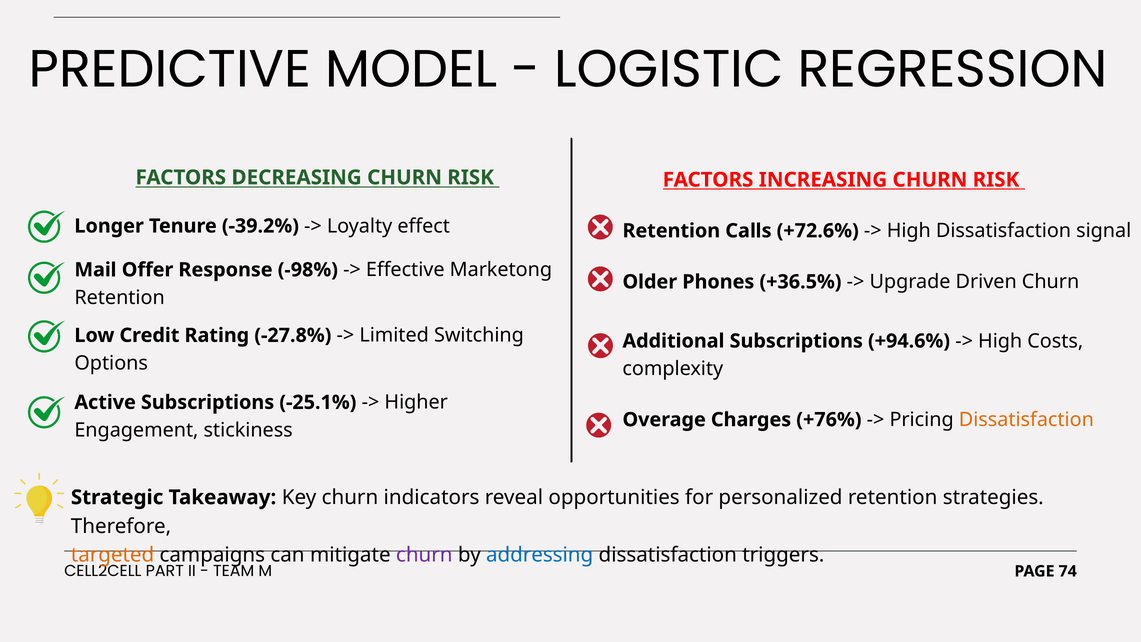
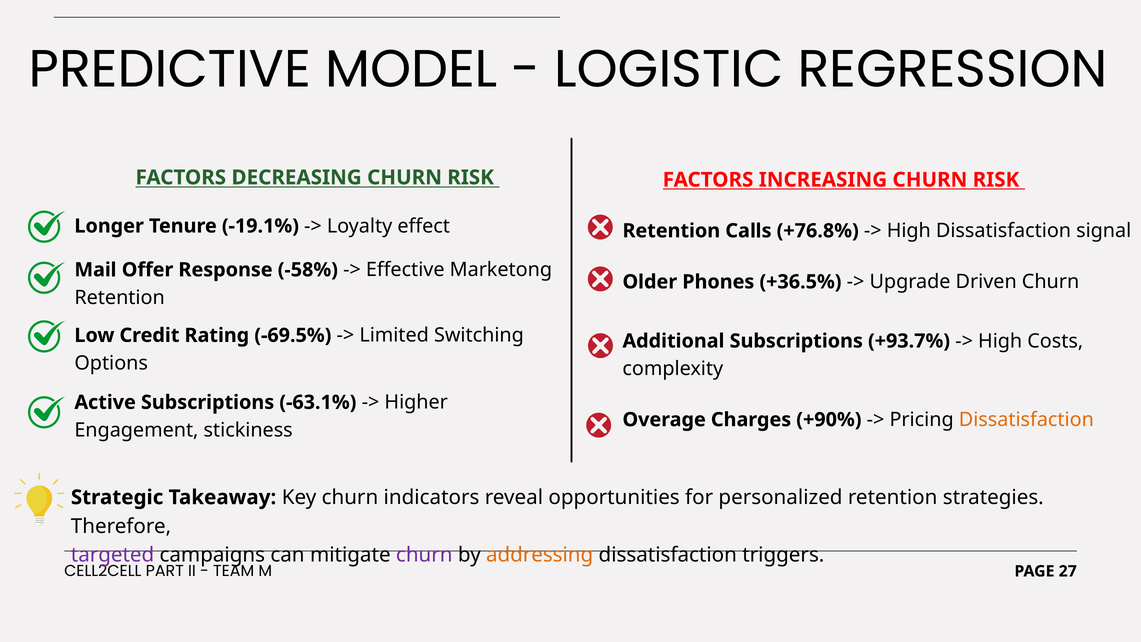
-39.2%: -39.2% -> -19.1% (260, 226)
+72.6%: +72.6% -> +76.8% (818, 231)
-98%: -98% -> -58% (308, 270)
-27.8%: -27.8% -> -69.5% (293, 335)
+94.6%: +94.6% -> +93.7% (909, 341)
-25.1%: -25.1% -> -63.1% (318, 402)
+76%: +76% -> +90% (829, 420)
targeted colour: orange -> purple (113, 555)
addressing colour: blue -> orange (540, 555)
74: 74 -> 27 (1068, 571)
